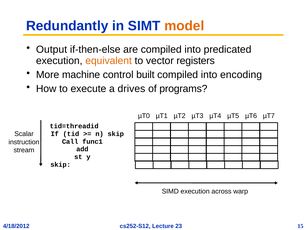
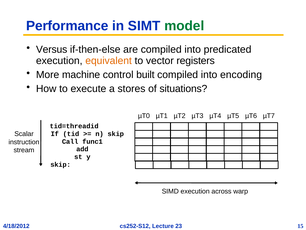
Redundantly: Redundantly -> Performance (67, 26)
model colour: orange -> green (184, 26)
Output: Output -> Versus (52, 49)
drives: drives -> stores (131, 89)
programs: programs -> situations (183, 89)
